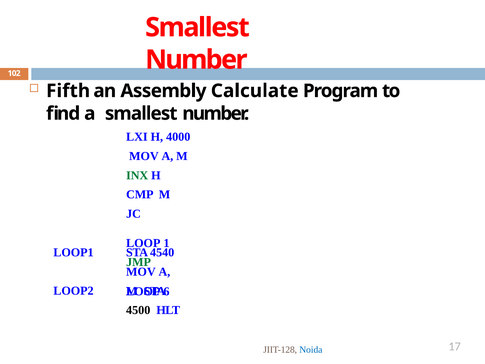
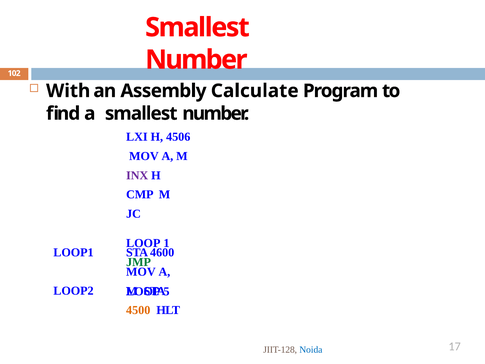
Fifth: Fifth -> With (68, 91)
4000: 4000 -> 4506 (178, 137)
INX colour: green -> purple (137, 175)
4540: 4540 -> 4600 (162, 252)
6: 6 -> 5 (166, 291)
4500 colour: black -> orange (138, 310)
